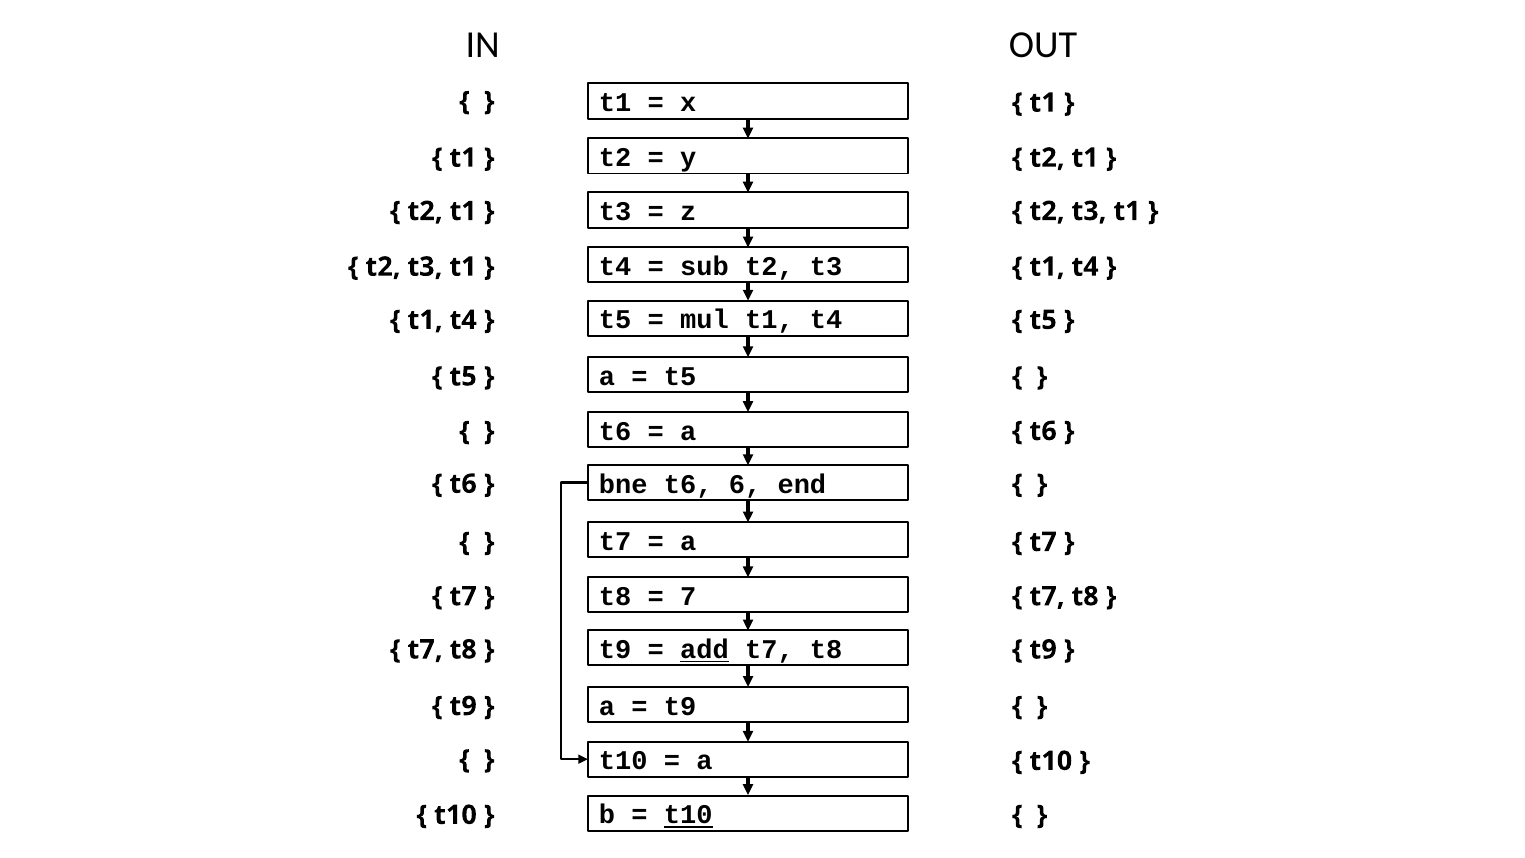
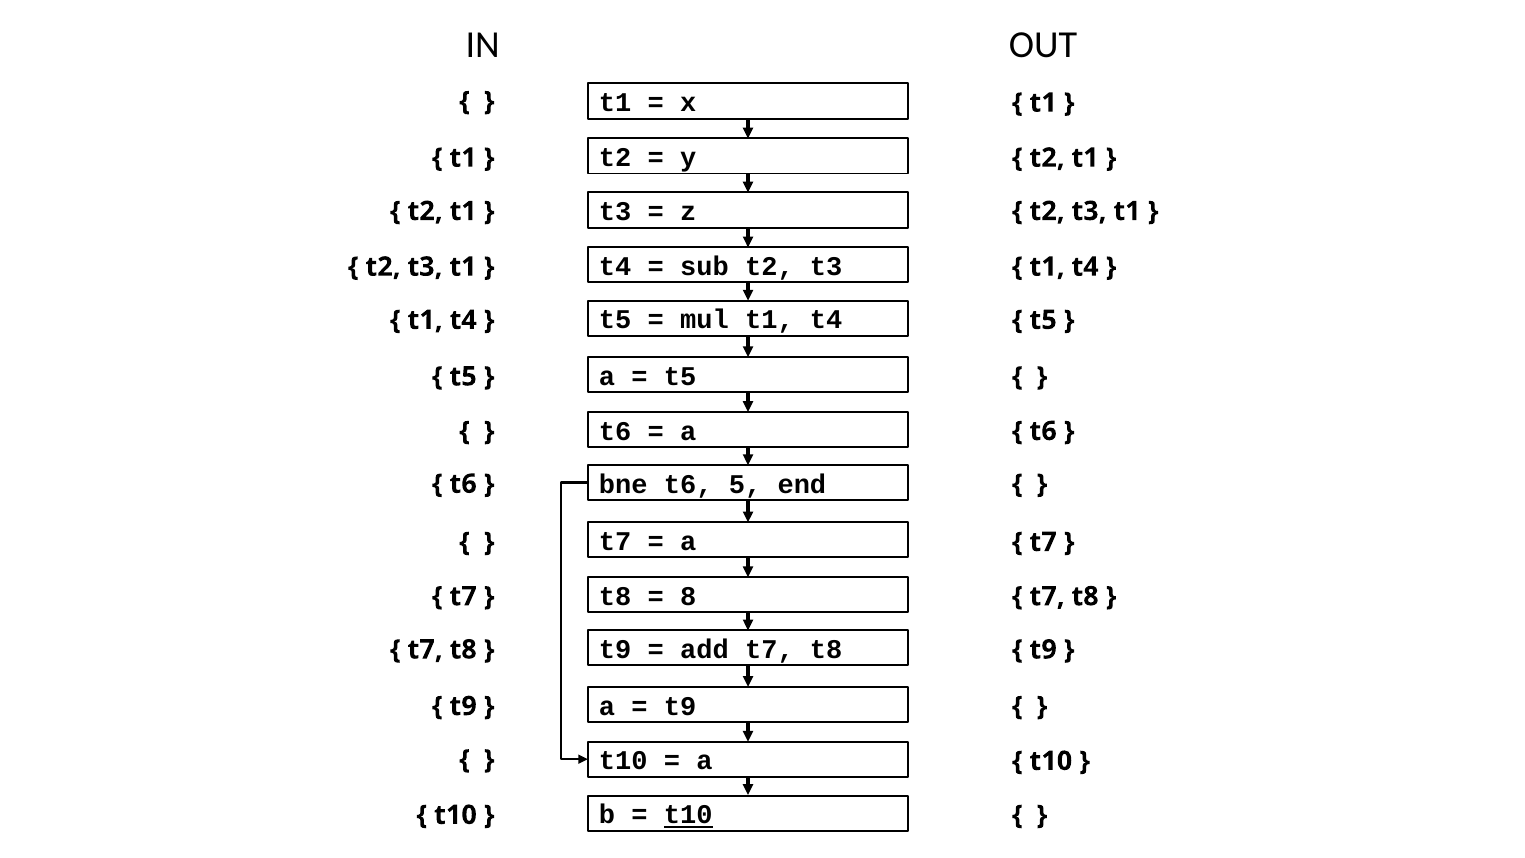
6: 6 -> 5 (745, 484)
7: 7 -> 8 (688, 596)
add underline: present -> none (704, 650)
